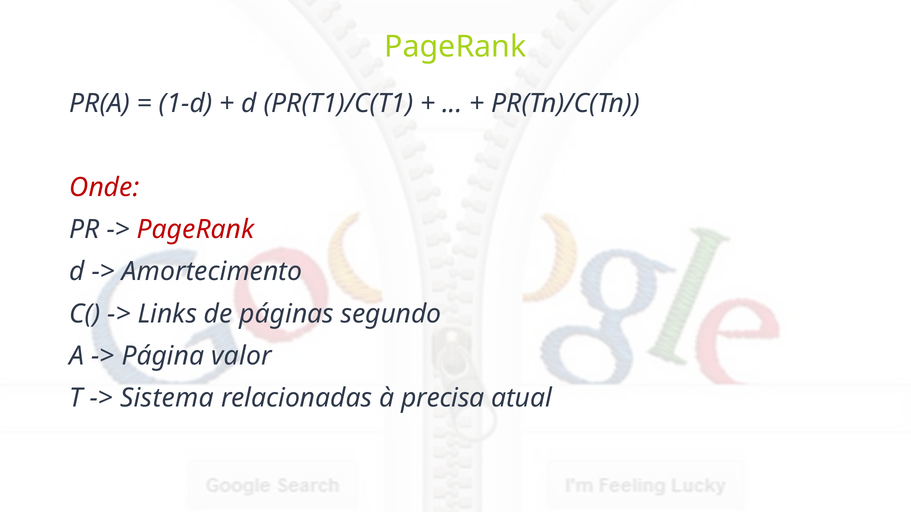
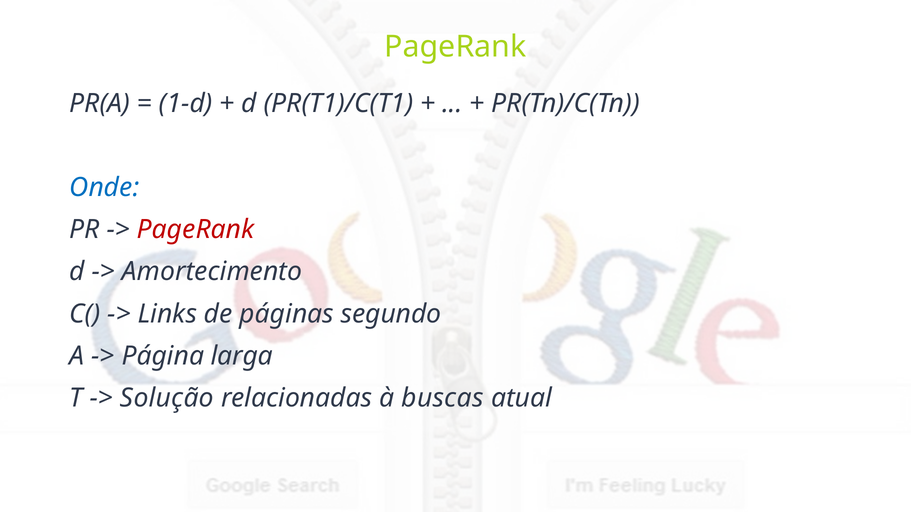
Onde colour: red -> blue (104, 188)
valor: valor -> larga (242, 356)
Sistema: Sistema -> Solução (167, 398)
precisa: precisa -> buscas (443, 398)
